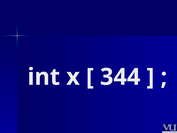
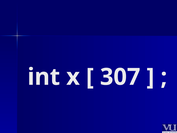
344: 344 -> 307 (120, 77)
